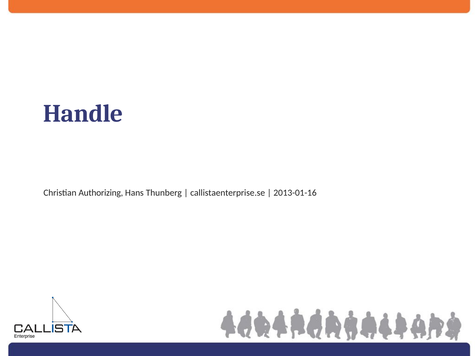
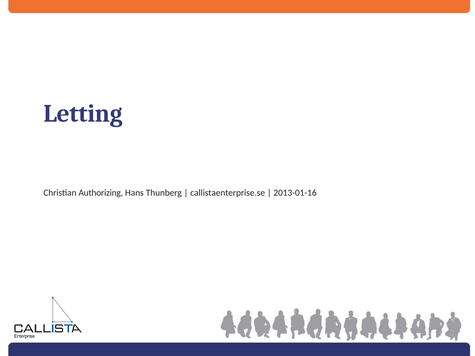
Handle: Handle -> Letting (83, 114)
